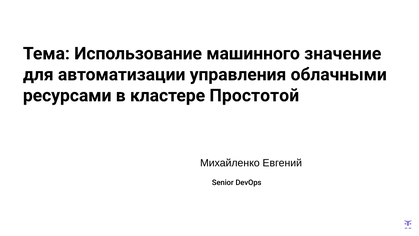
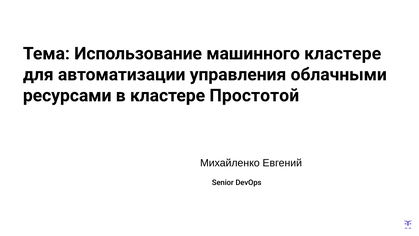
машинного значение: значение -> кластере (343, 54)
